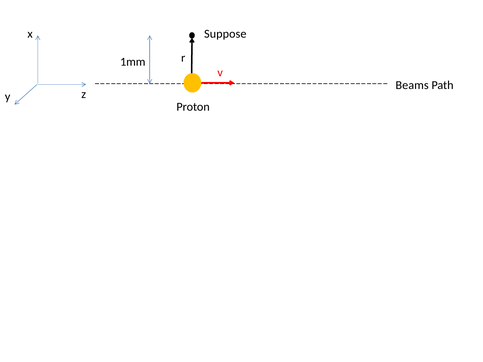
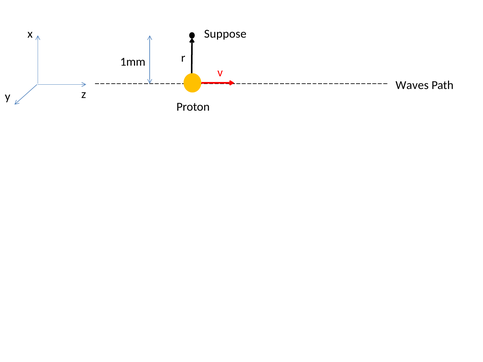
Beams: Beams -> Waves (412, 85)
